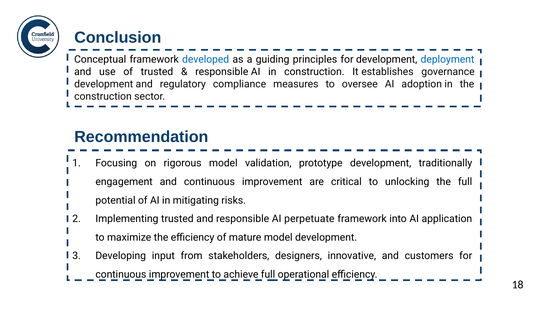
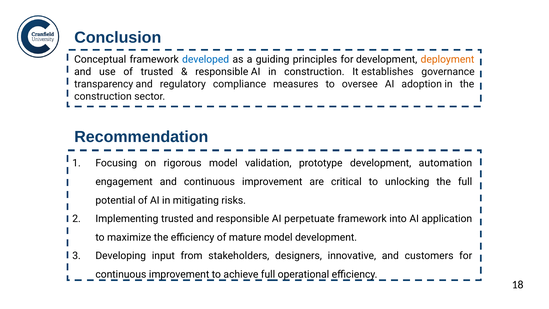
deployment colour: blue -> orange (447, 59)
development: development -> transparency (104, 84)
traditionally: traditionally -> automation (445, 163)
